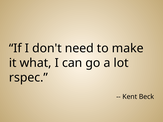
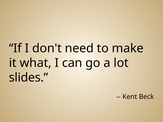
rspec: rspec -> slides (28, 78)
